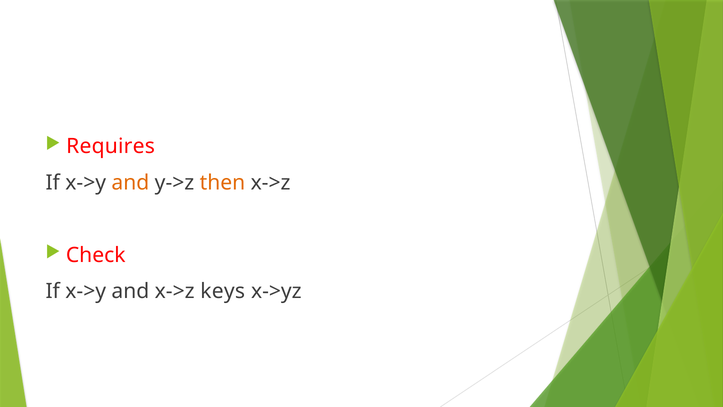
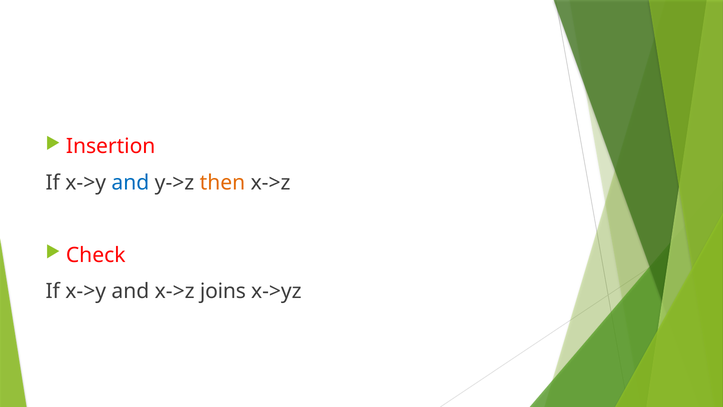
Requires: Requires -> Insertion (111, 146)
and colour: orange -> blue (130, 183)
keys: keys -> joins (223, 291)
